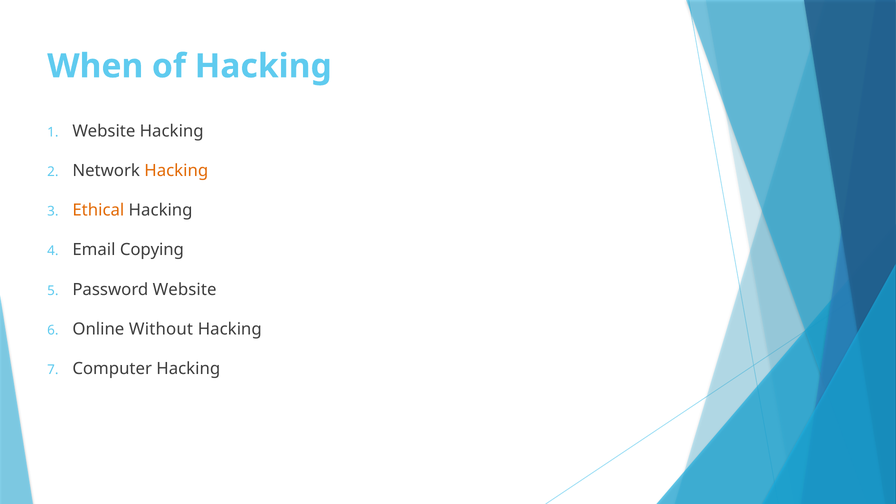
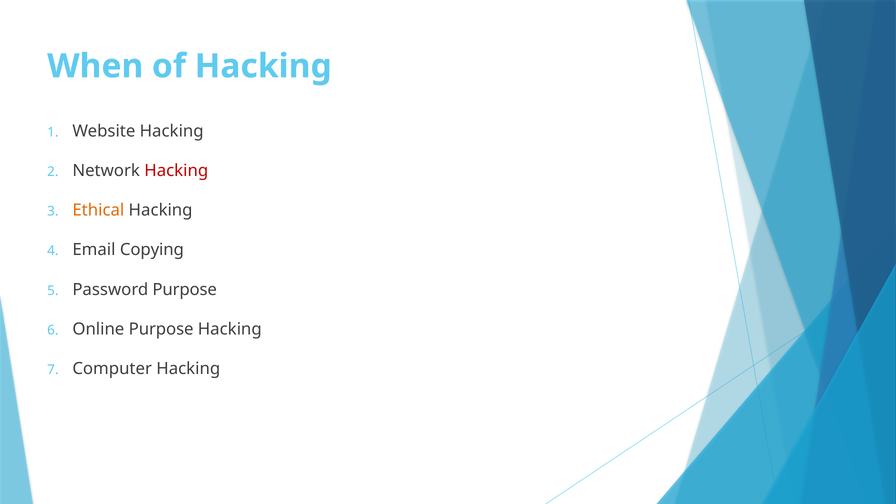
Hacking colour: orange -> red (176, 171)
Password Website: Website -> Purpose (185, 290)
Online Without: Without -> Purpose (161, 329)
